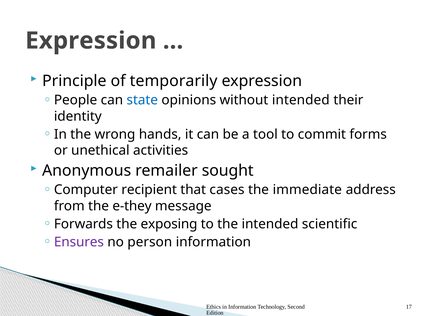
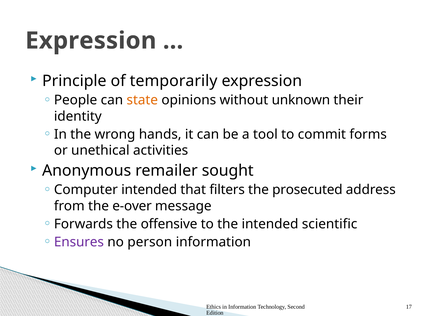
state colour: blue -> orange (142, 100)
without intended: intended -> unknown (301, 100)
Computer recipient: recipient -> intended (149, 190)
cases: cases -> filters (227, 190)
immediate: immediate -> prosecuted (307, 190)
e-they: e-they -> e-over (132, 206)
exposing: exposing -> offensive (169, 224)
